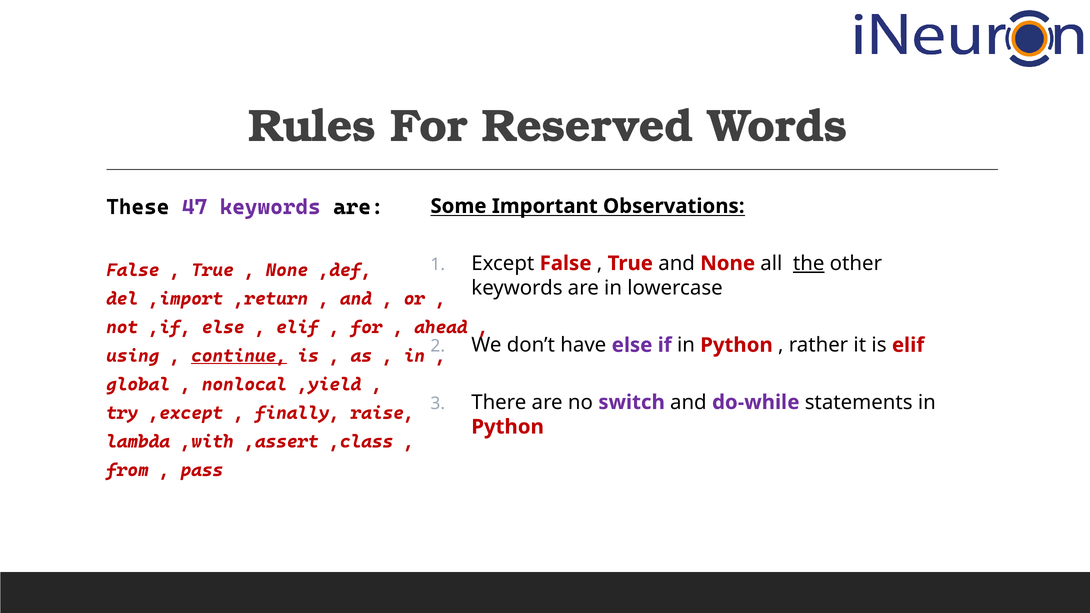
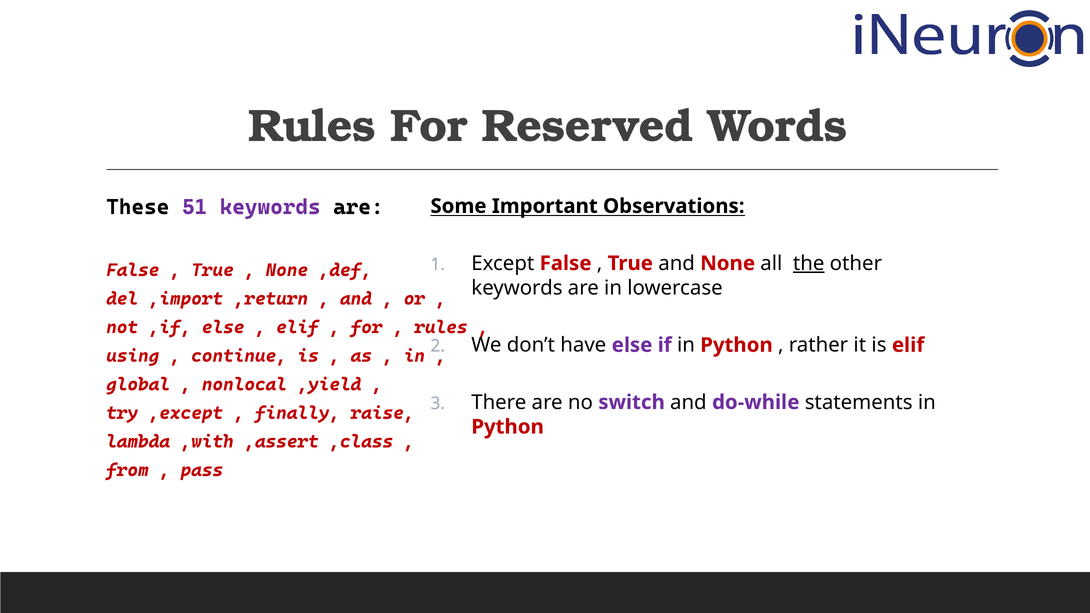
47: 47 -> 51 (195, 207)
ahead: ahead -> rules (441, 327)
continue underline: present -> none (239, 356)
